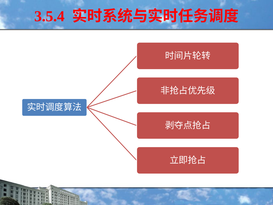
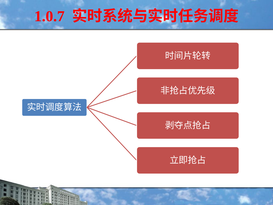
3.5.4: 3.5.4 -> 1.0.7 (49, 16)
